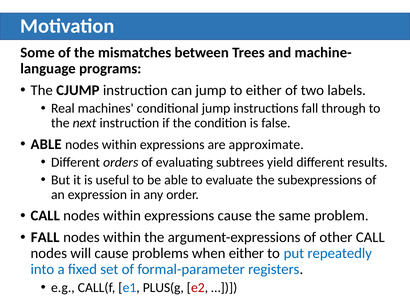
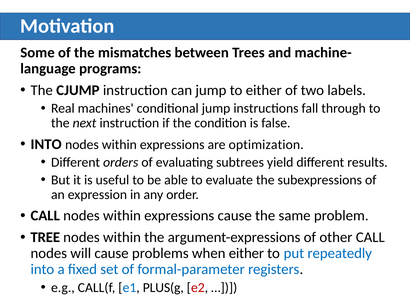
ABLE: ABLE -> INTO (46, 144)
approximate: approximate -> optimization (266, 145)
FALL: FALL -> TREE (45, 238)
